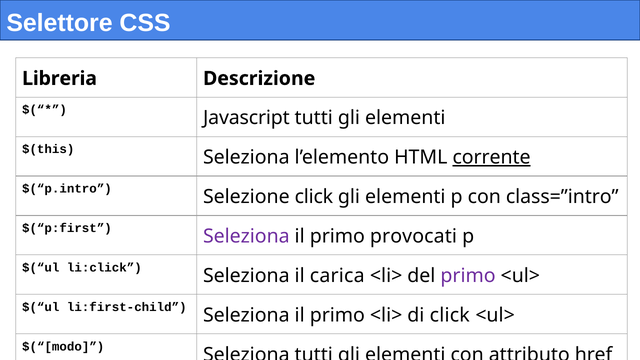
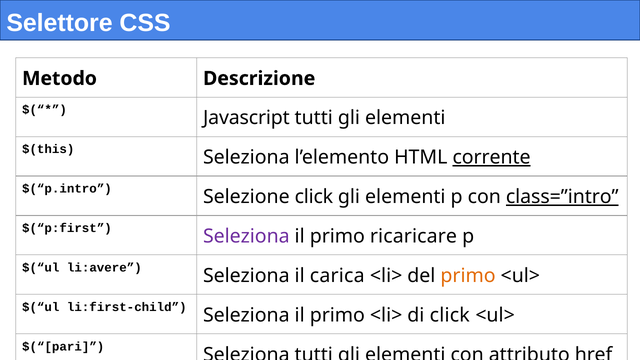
Libreria: Libreria -> Metodo (60, 78)
class=”intro underline: none -> present (562, 197)
provocati: provocati -> ricaricare (413, 236)
li:click: li:click -> li:avere (104, 268)
primo colour: purple -> orange (468, 276)
$(“[modo: $(“[modo -> $(“[pari (63, 346)
